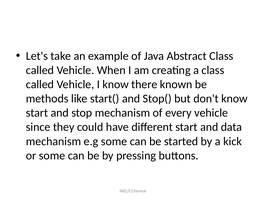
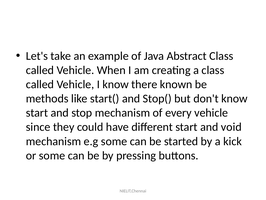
data: data -> void (231, 127)
